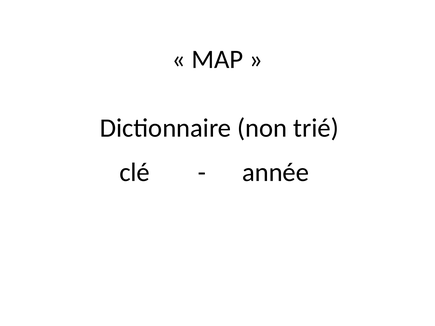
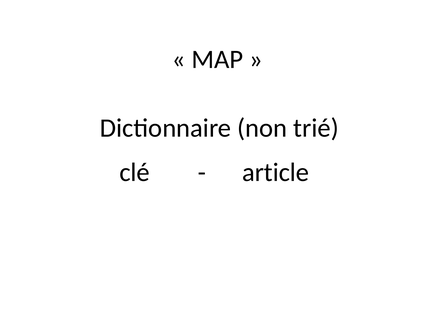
année: année -> article (276, 172)
